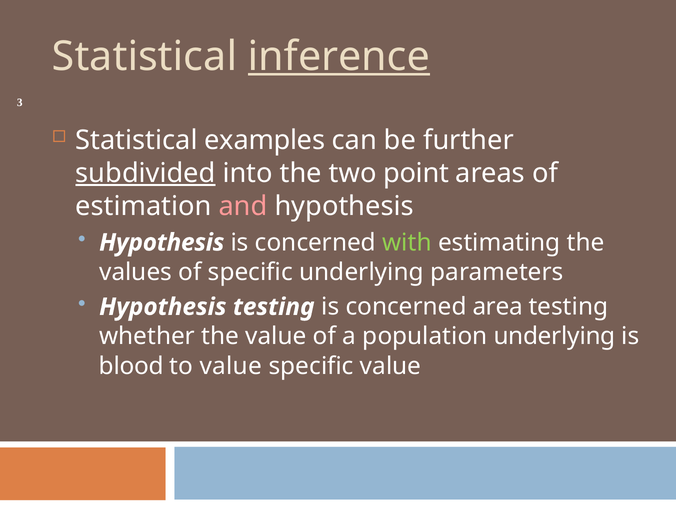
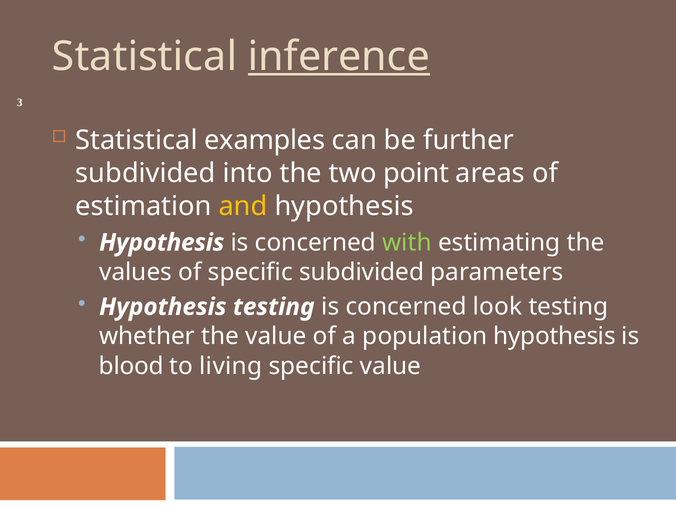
subdivided underline: present -> none (145, 173)
and colour: pink -> yellow (243, 206)
specific underlying: underlying -> subdivided (362, 272)
area: area -> look (498, 307)
population underlying: underlying -> hypothesis (555, 336)
to value: value -> living (231, 366)
